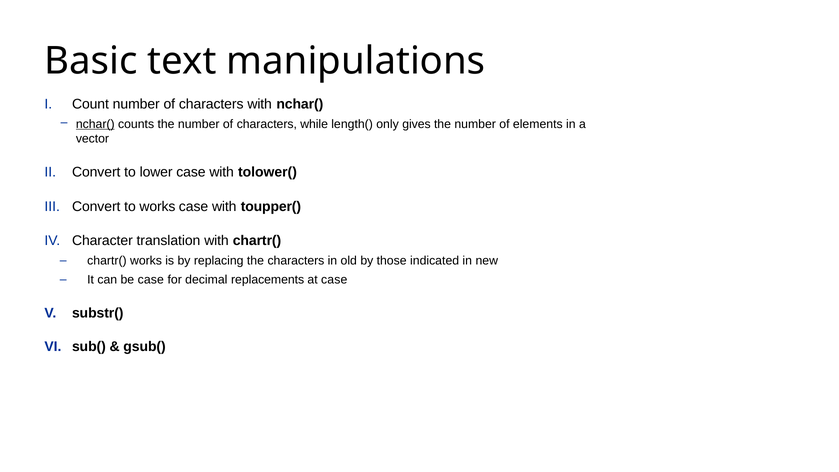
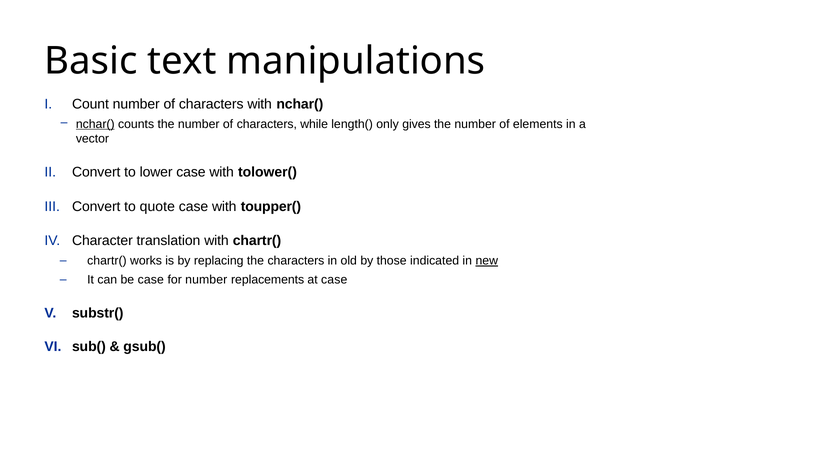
to works: works -> quote (157, 206)
new underline: none -> present (487, 261)
for decimal: decimal -> number (206, 280)
